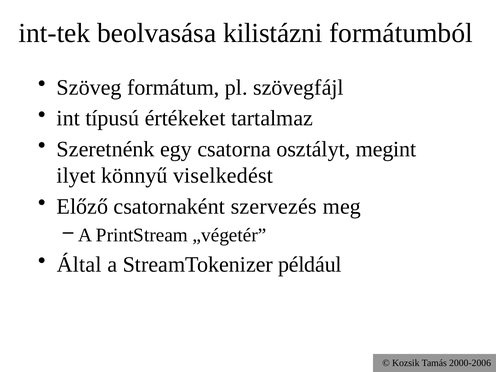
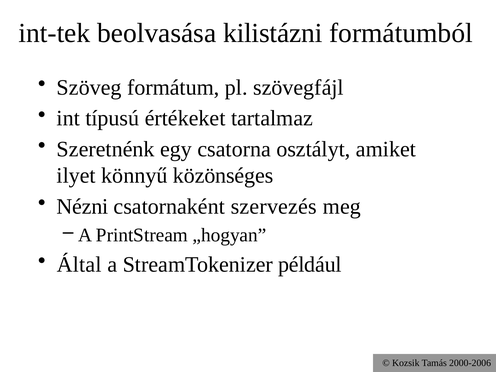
megint: megint -> amiket (386, 149)
viselkedést: viselkedést -> közönséges (223, 176)
Előző: Előző -> Nézni (82, 207)
„végetér: „végetér -> „hogyan (229, 235)
